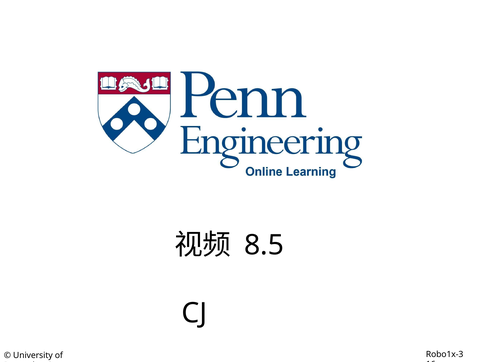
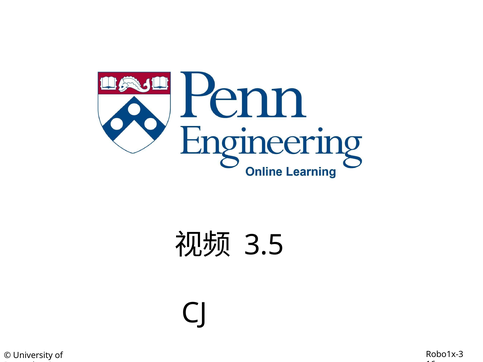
8.5: 8.5 -> 3.5 (264, 245)
